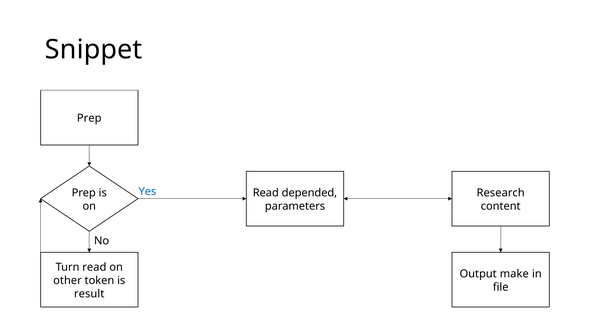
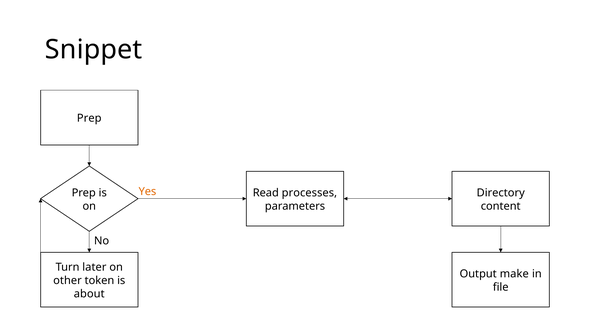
Yes colour: blue -> orange (147, 191)
depended: depended -> processes (309, 193)
Research: Research -> Directory (501, 193)
Turn read: read -> later (94, 267)
result: result -> about (89, 294)
